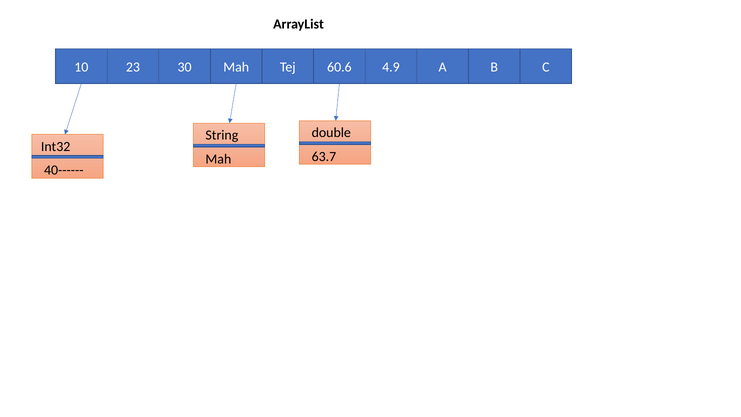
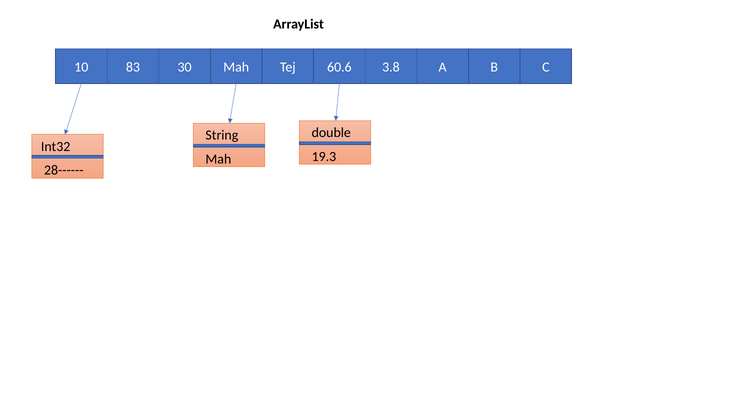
23: 23 -> 83 (133, 67)
4.9: 4.9 -> 3.8 (391, 67)
63.7: 63.7 -> 19.3 (324, 156)
40------: 40------ -> 28------ (64, 170)
